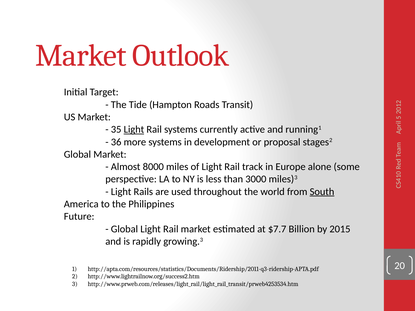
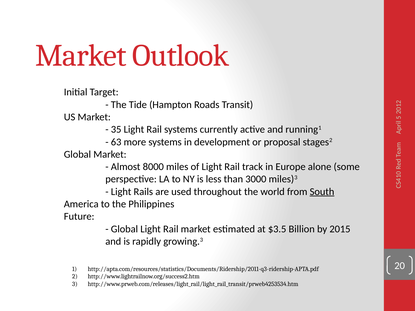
Light underline: present -> none (134, 130)
36: 36 -> 63 (116, 142)
$7.7: $7.7 -> $3.5 (277, 229)
